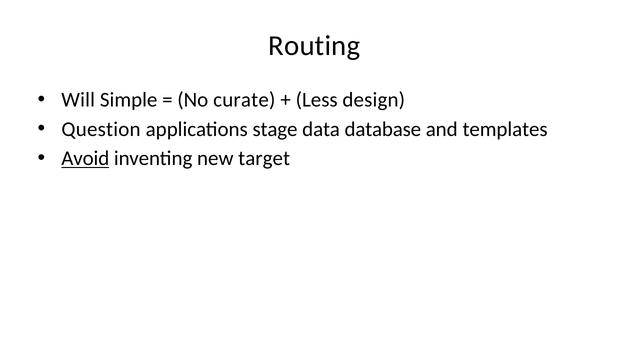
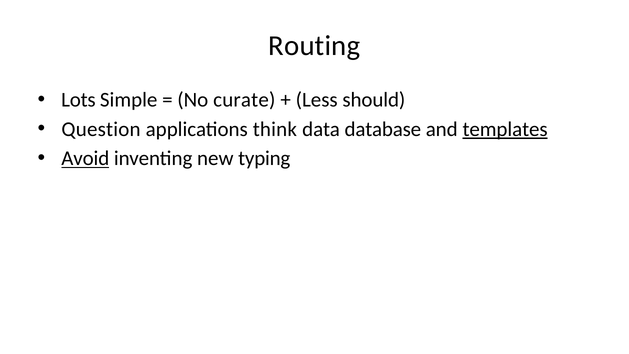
Will: Will -> Lots (78, 100)
design: design -> should (374, 100)
stage: stage -> think (275, 129)
templates underline: none -> present (505, 129)
target: target -> typing (264, 158)
